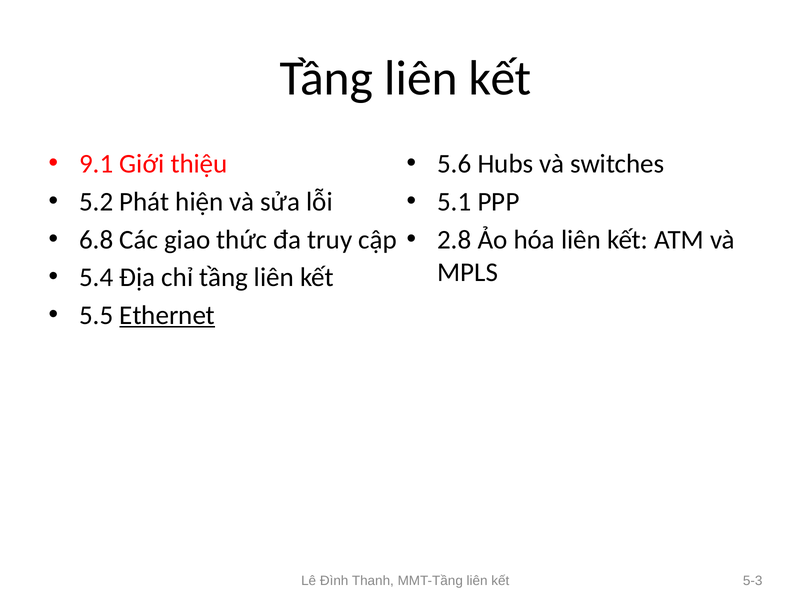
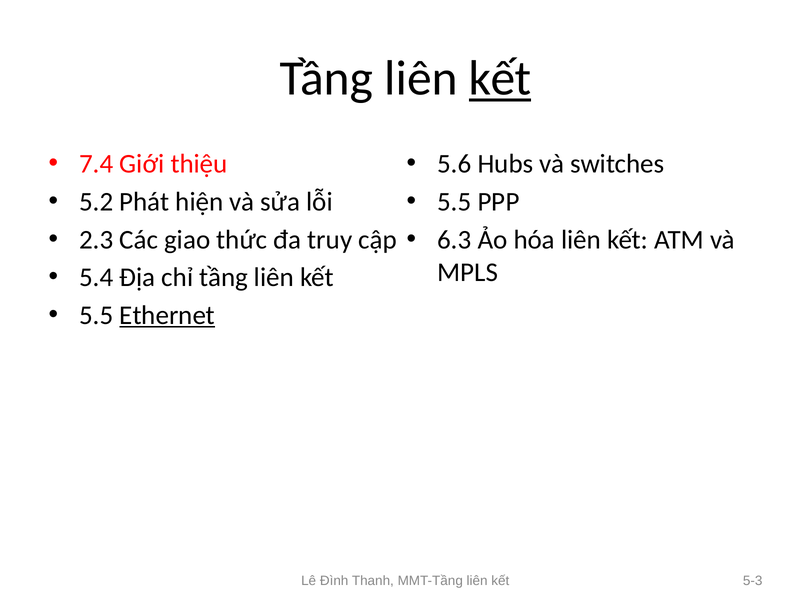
kết underline: none -> present (500, 79)
9.1: 9.1 -> 7.4 (96, 164)
5.1: 5.1 -> 5.5 (454, 202)
6.8: 6.8 -> 2.3 (96, 240)
2.8: 2.8 -> 6.3 (454, 240)
